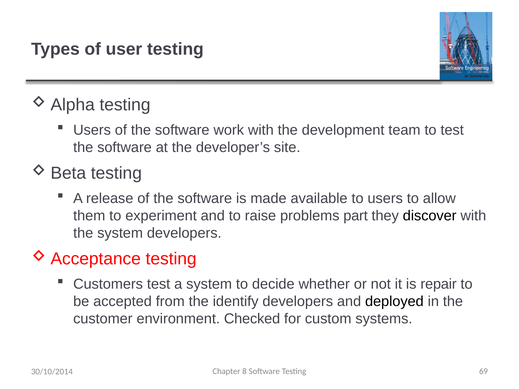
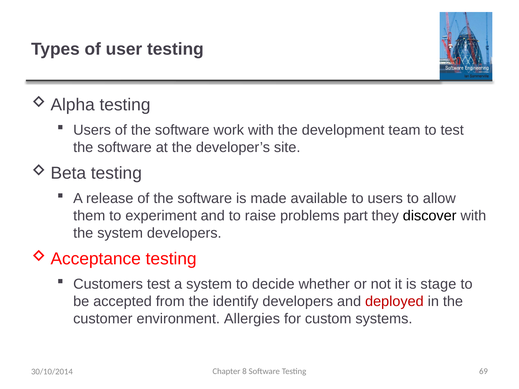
repair: repair -> stage (438, 284)
deployed colour: black -> red (394, 302)
Checked: Checked -> Allergies (252, 319)
